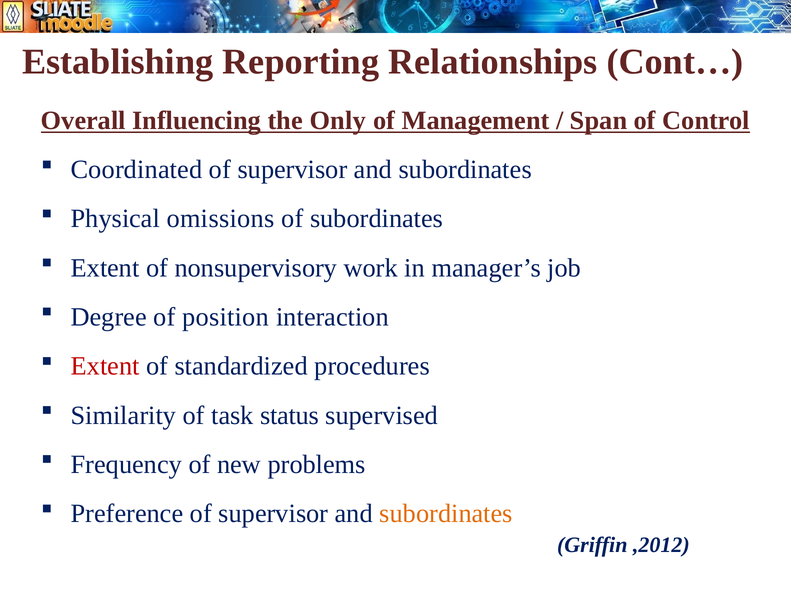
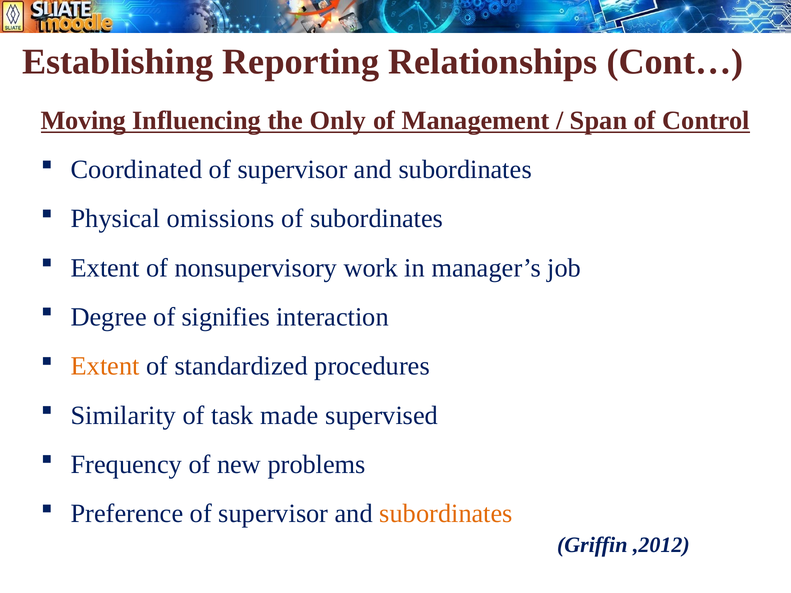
Overall: Overall -> Moving (83, 121)
position: position -> signifies (226, 317)
Extent colour: red -> orange (105, 366)
status: status -> made (289, 416)
